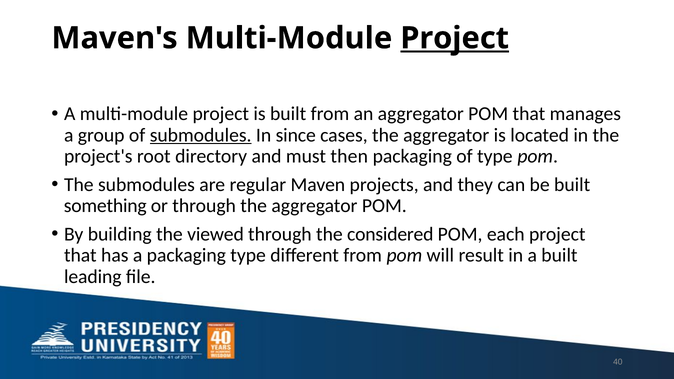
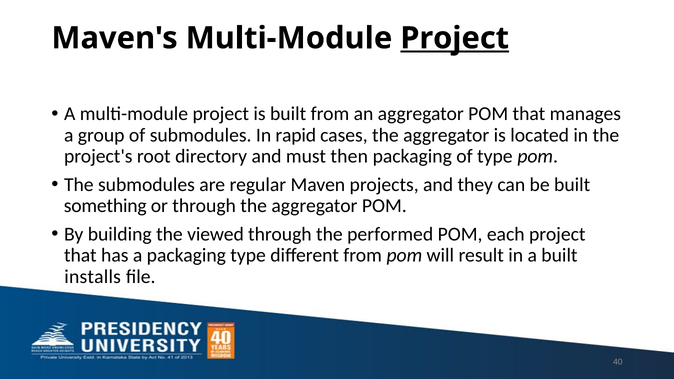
submodules underline: present -> none (201, 135)
since: since -> rapid (296, 135)
considered: considered -> performed (390, 234)
leading: leading -> installs (93, 277)
